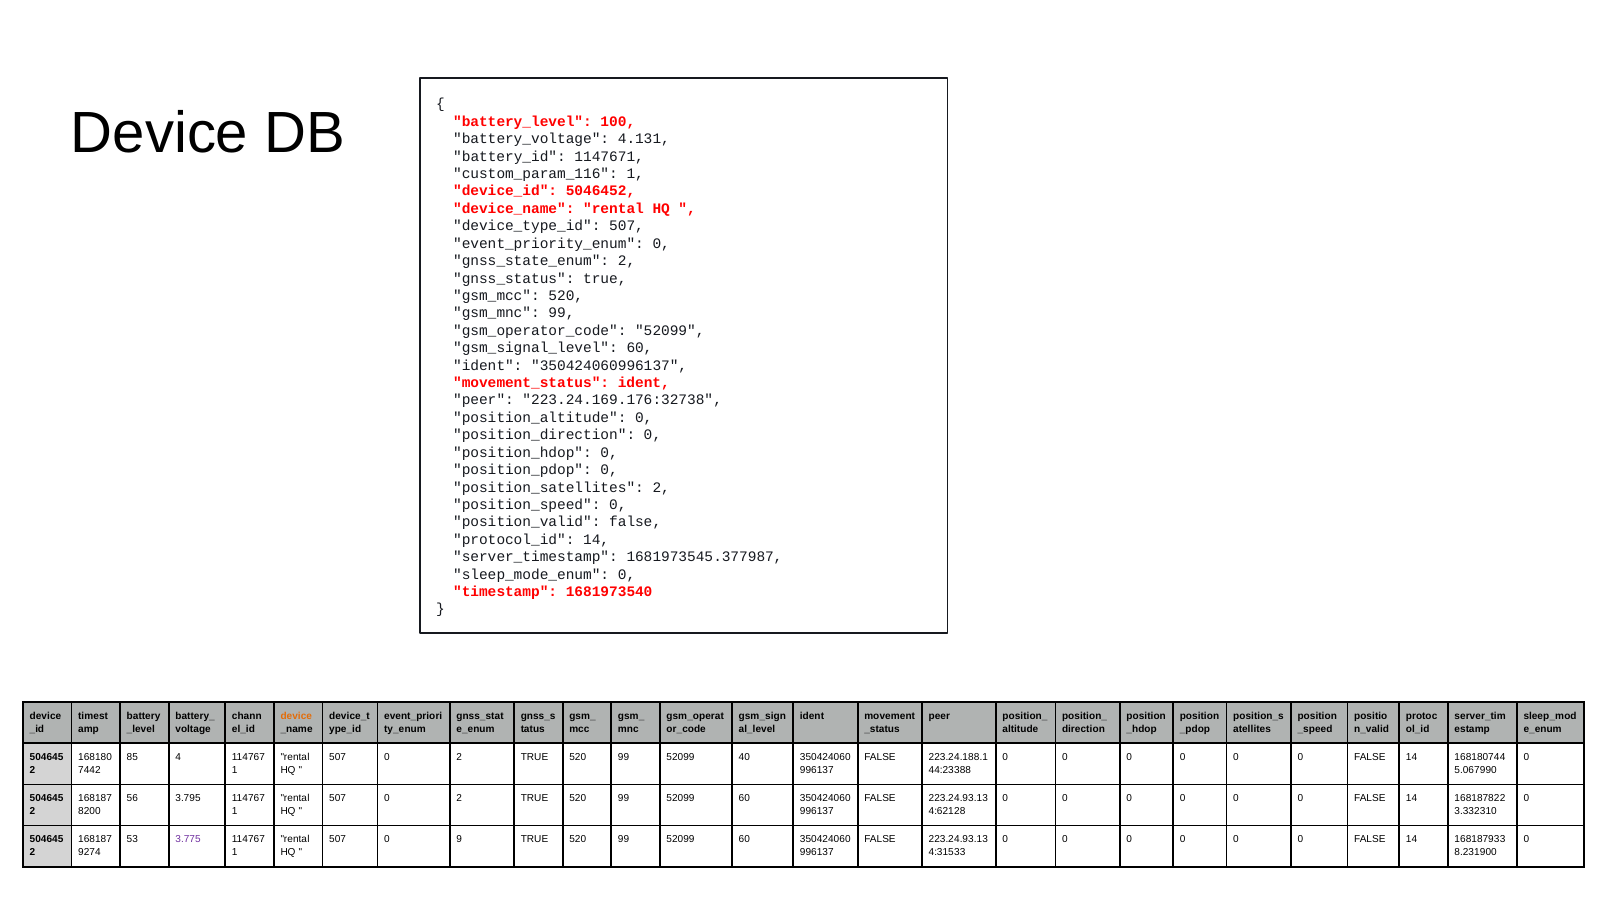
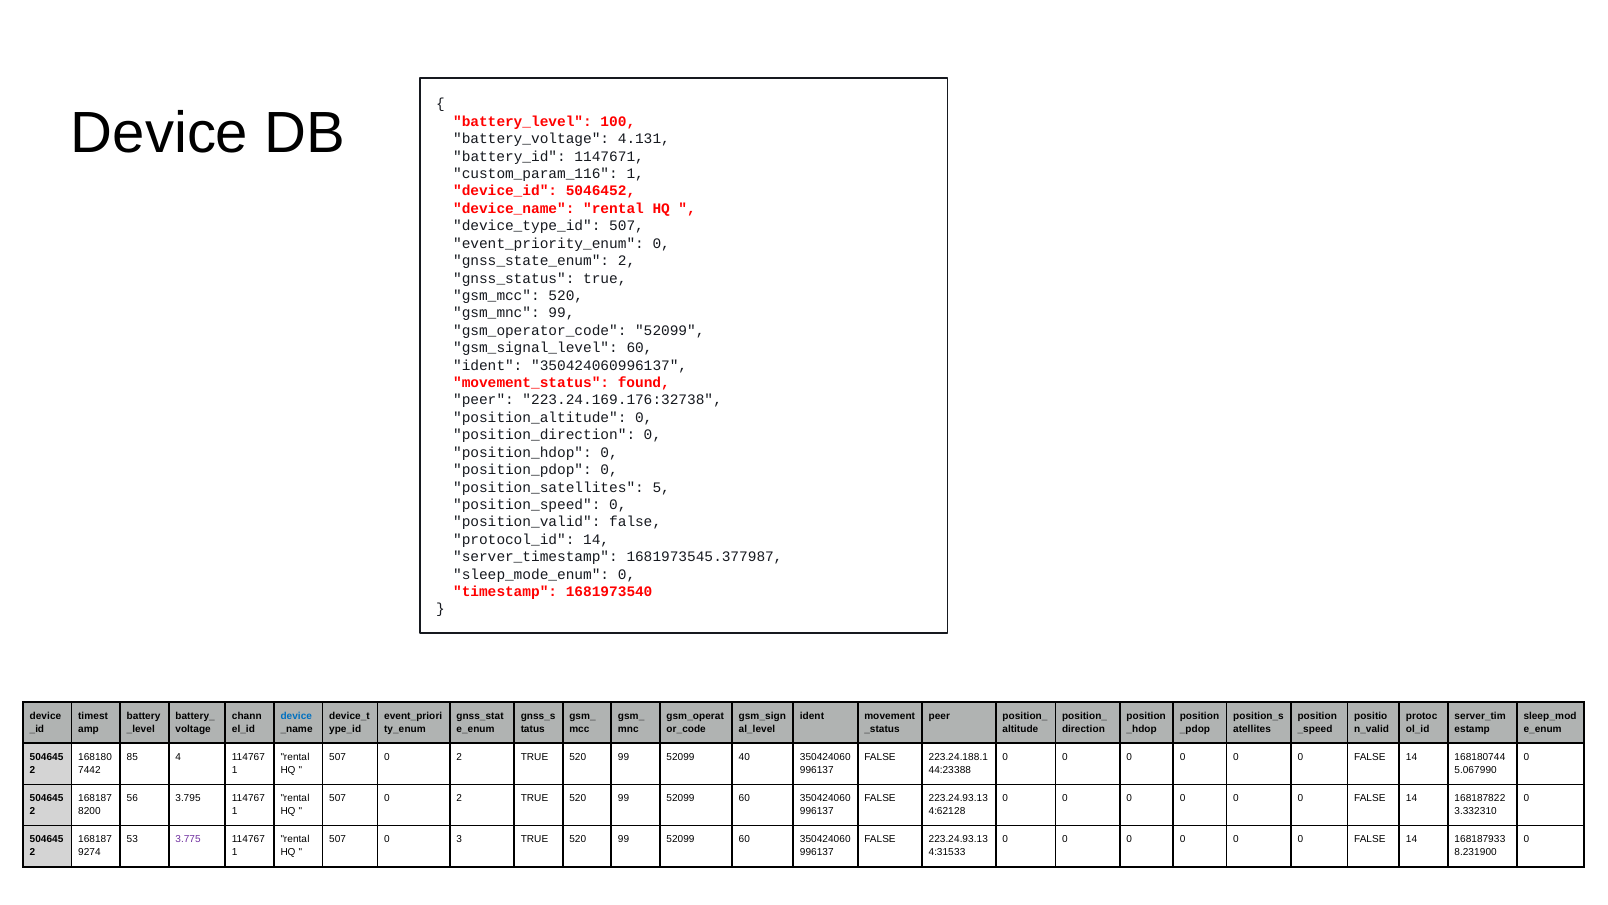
movement_status ident: ident -> found (644, 383)
position_satellites 2: 2 -> 5 (661, 487)
device colour: orange -> blue (296, 716)
9: 9 -> 3 (459, 839)
